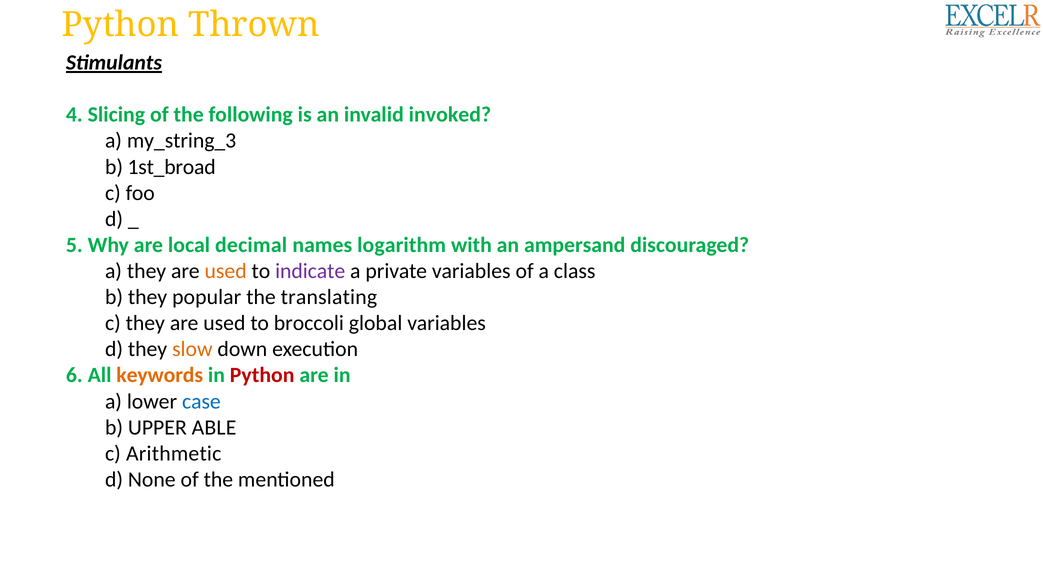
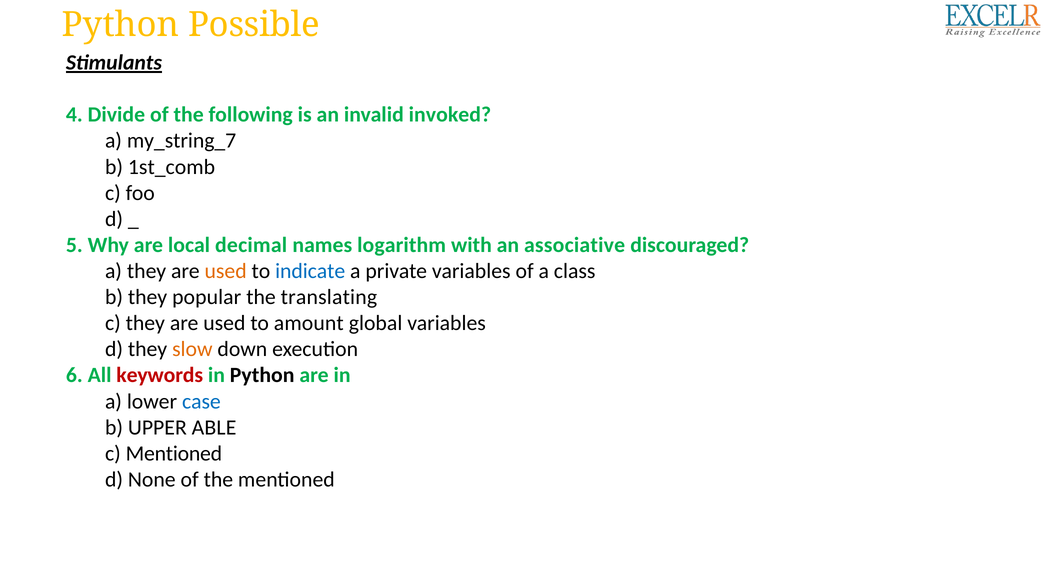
Thrown: Thrown -> Possible (254, 25)
Slicing: Slicing -> Divide (116, 115)
my_string_3: my_string_3 -> my_string_7 (182, 141)
1st_broad: 1st_broad -> 1st_comb (172, 167)
ampersand: ampersand -> associative (575, 245)
indicate colour: purple -> blue (310, 271)
broccoli: broccoli -> amount (309, 324)
keywords colour: orange -> red (160, 376)
Python colour: red -> black (262, 376)
c Arithmetic: Arithmetic -> Mentioned (174, 454)
